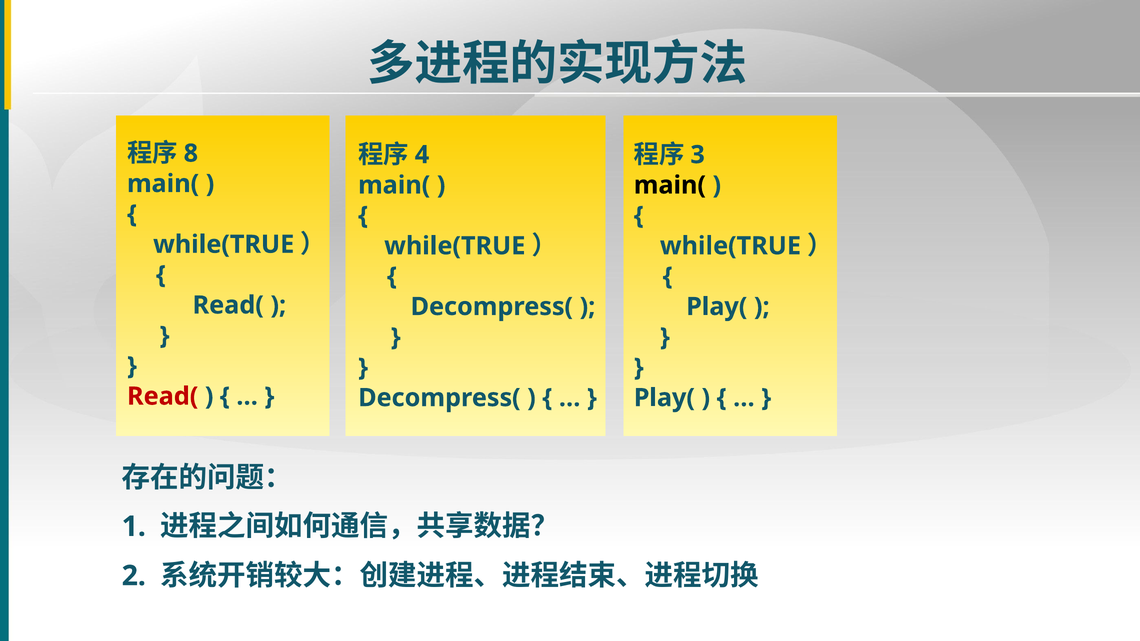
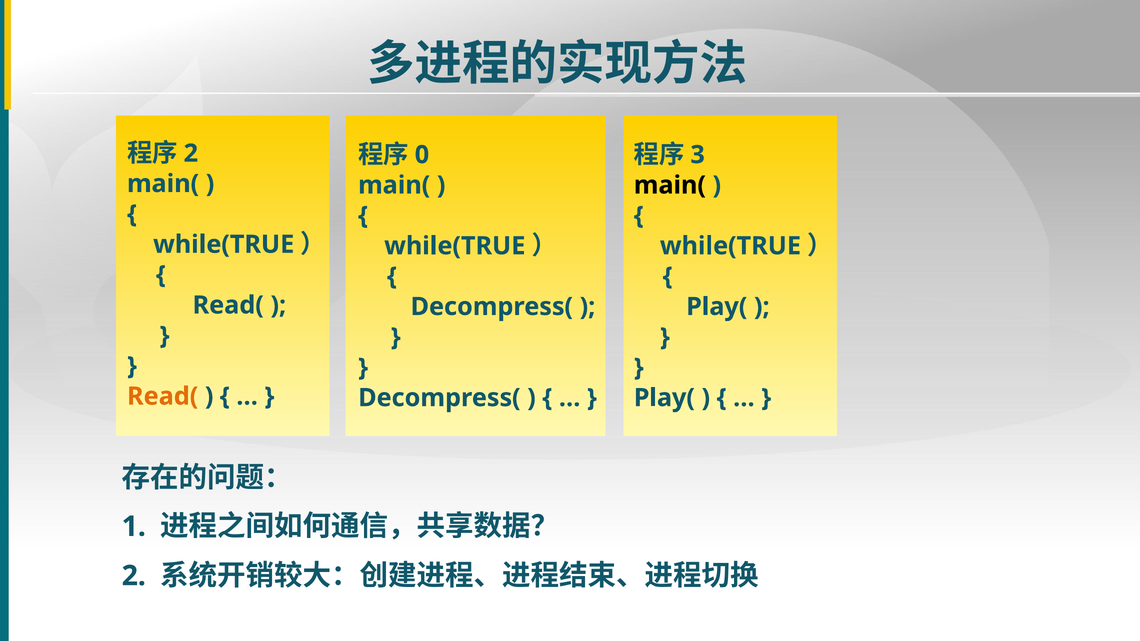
8: 8 -> 2 (191, 153)
4: 4 -> 0 (422, 155)
Read( colour: red -> orange (163, 396)
